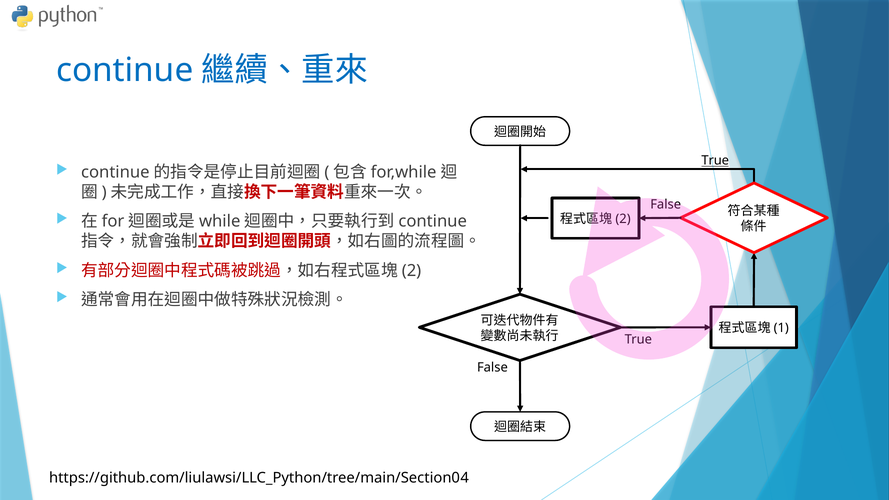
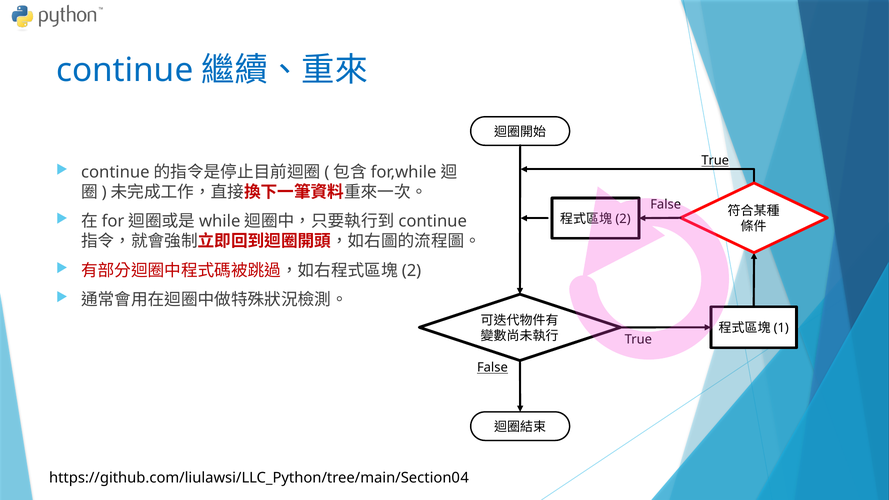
False underline: none -> present (492, 368)
